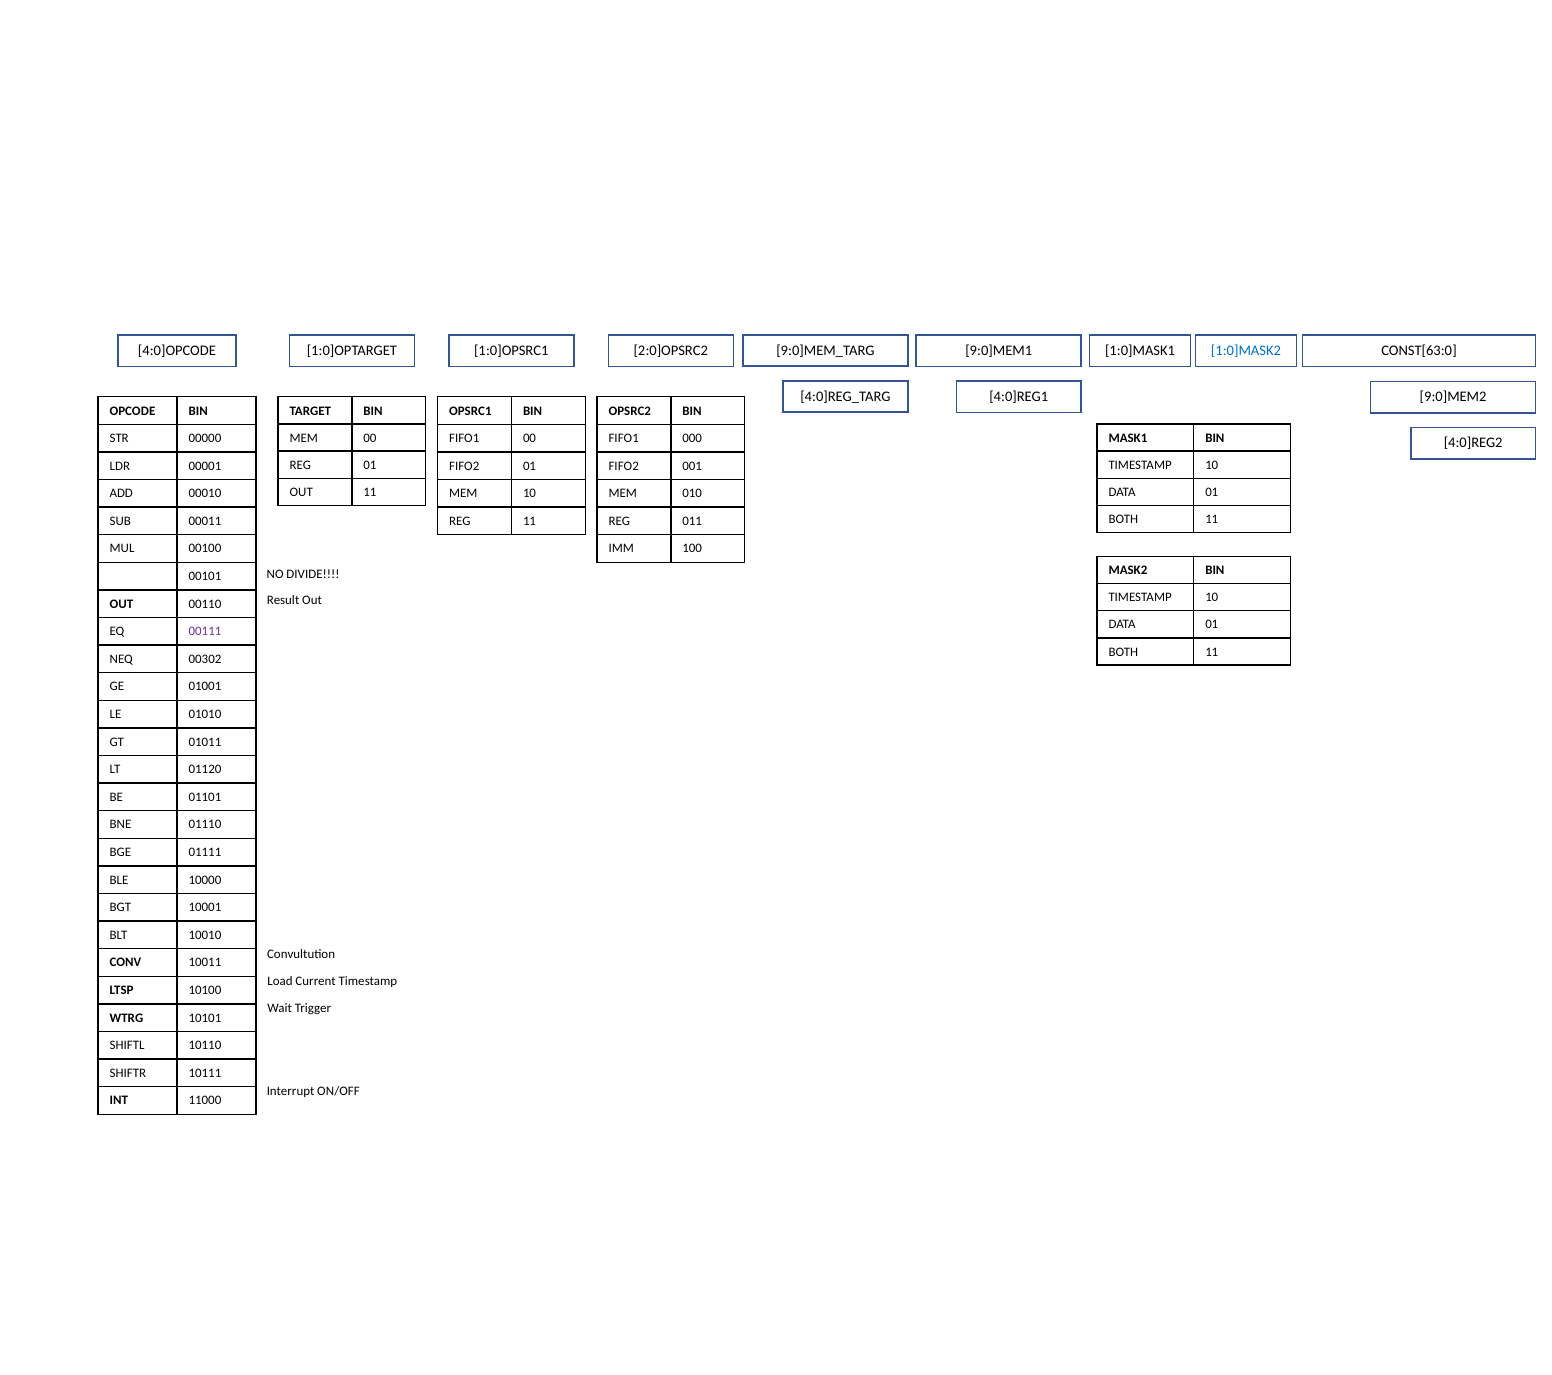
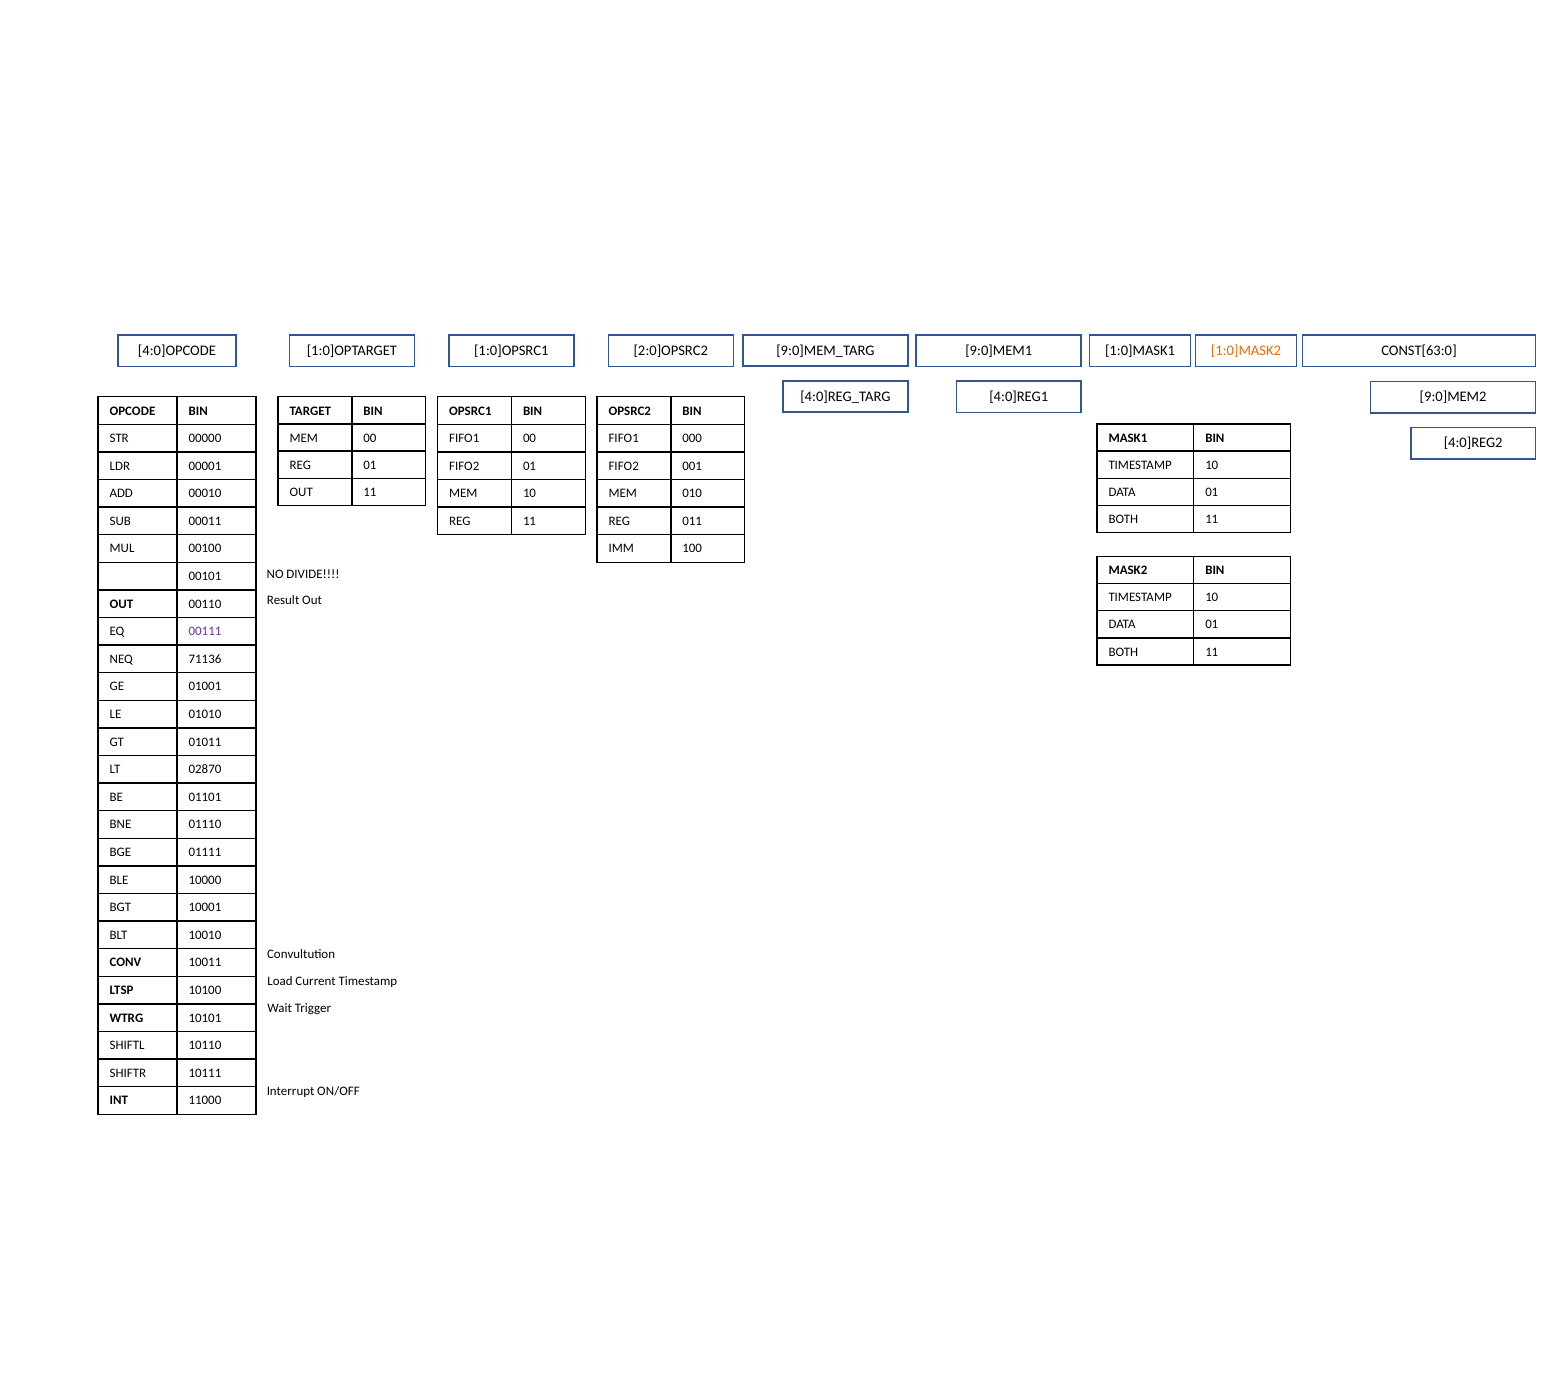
1:0]MASK2 colour: blue -> orange (1246, 351)
00302: 00302 -> 71136 (205, 659)
01120: 01120 -> 02870 (205, 769)
